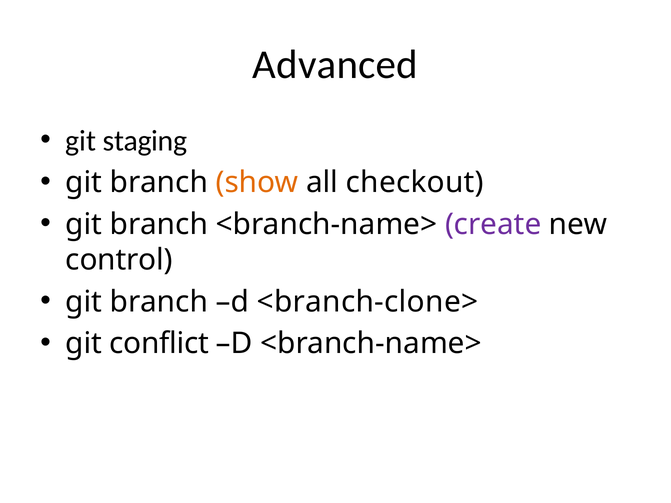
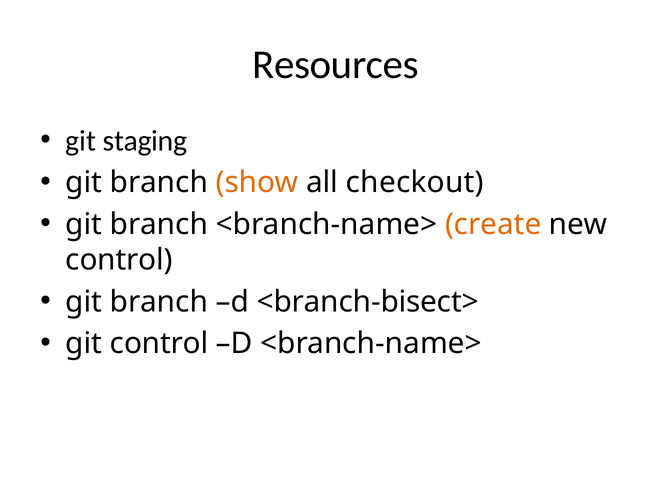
Advanced: Advanced -> Resources (336, 65)
create colour: purple -> orange (493, 224)
<branch-clone>: <branch-clone> -> <branch-bisect> (368, 302)
git conflict: conflict -> control (159, 344)
